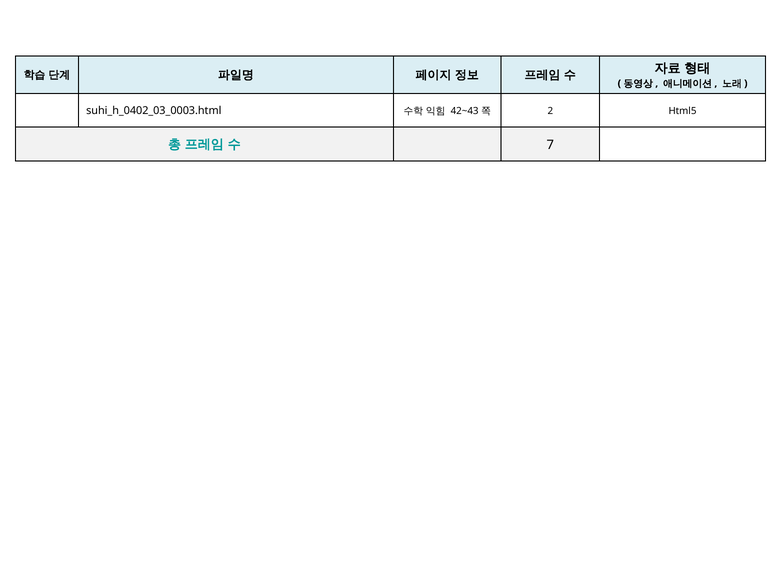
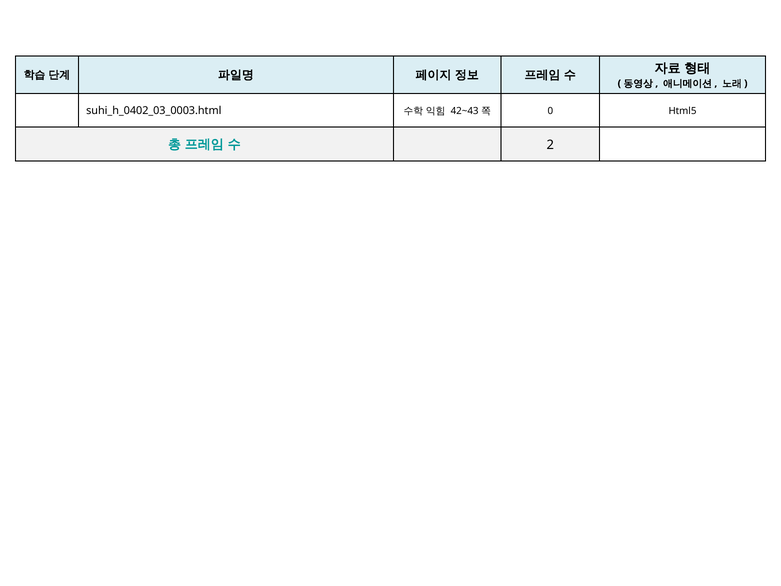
2: 2 -> 0 (550, 111)
7: 7 -> 2 (550, 145)
